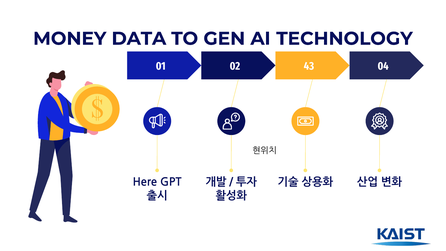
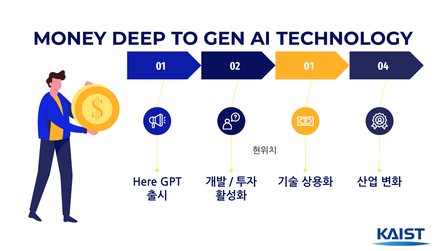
DATA: DATA -> DEEP (139, 39)
02 43: 43 -> 01 (309, 66)
